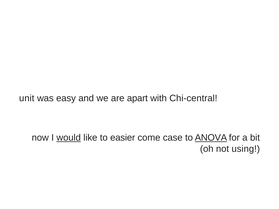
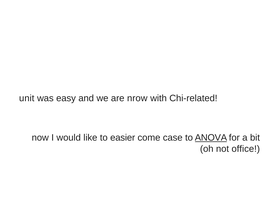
apart: apart -> nrow (137, 98)
Chi-central: Chi-central -> Chi-related (193, 98)
would underline: present -> none (69, 138)
using: using -> office (246, 149)
